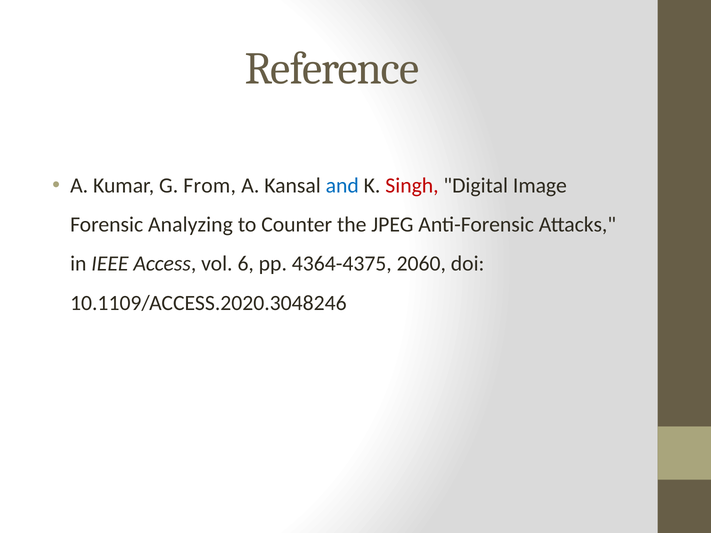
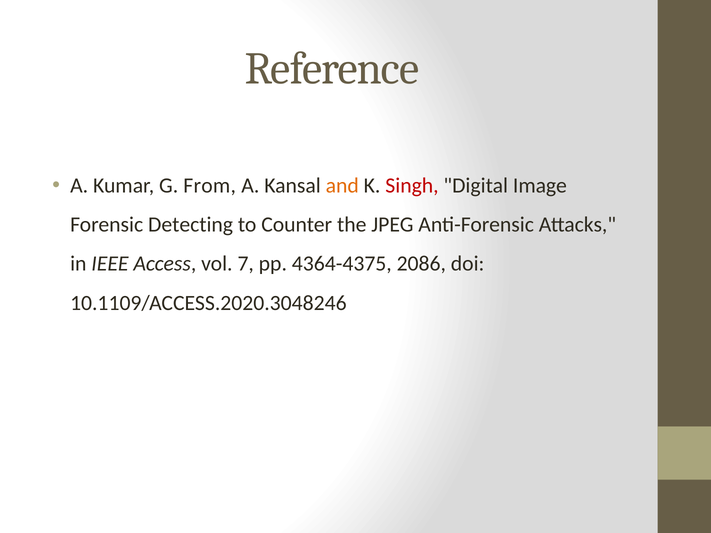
and colour: blue -> orange (342, 186)
Analyzing: Analyzing -> Detecting (191, 225)
6: 6 -> 7 (246, 264)
2060: 2060 -> 2086 (421, 264)
